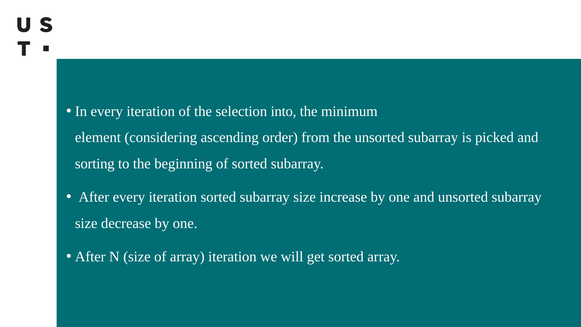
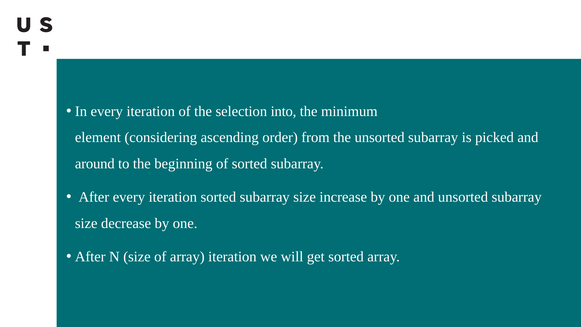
sorting: sorting -> around (95, 164)
